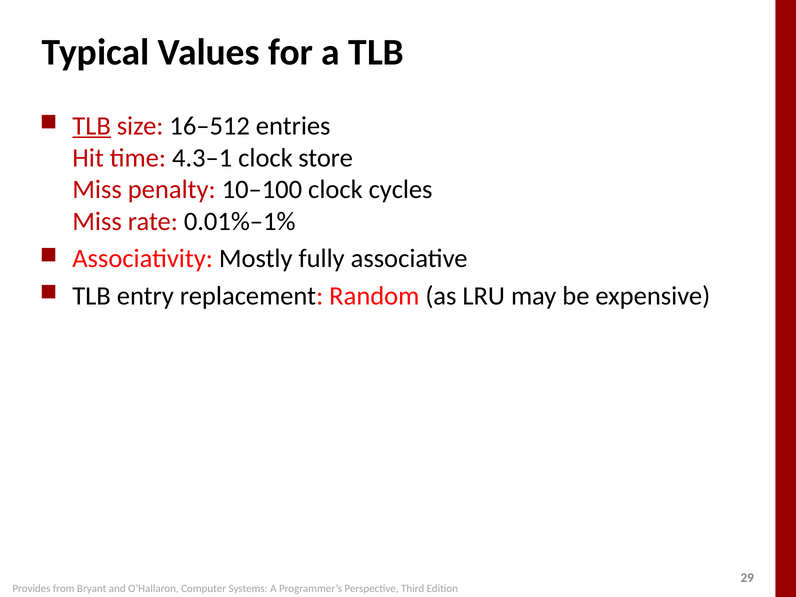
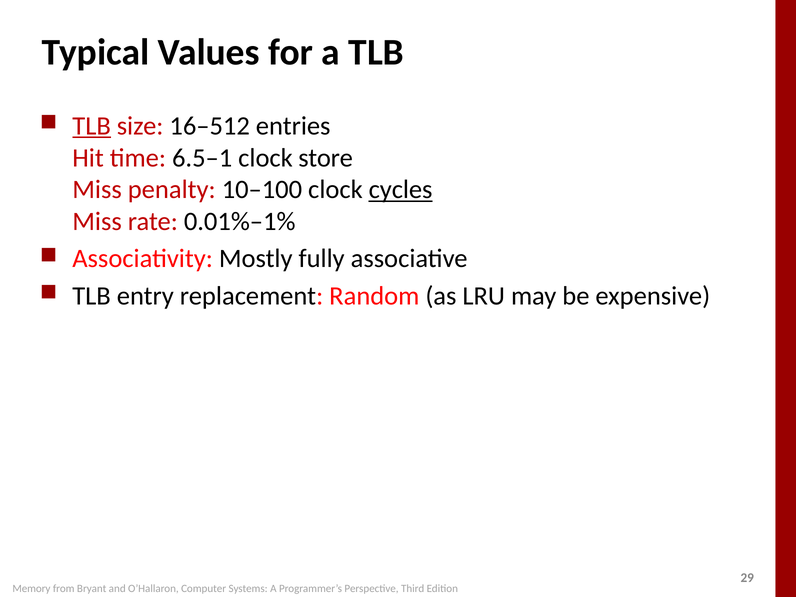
4.3–1: 4.3–1 -> 6.5–1 (202, 158)
cycles underline: none -> present (401, 190)
Provides: Provides -> Memory (31, 588)
